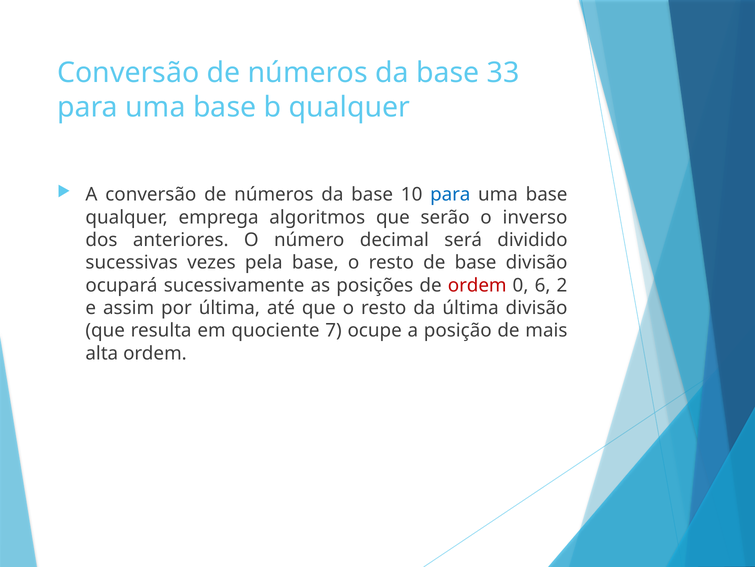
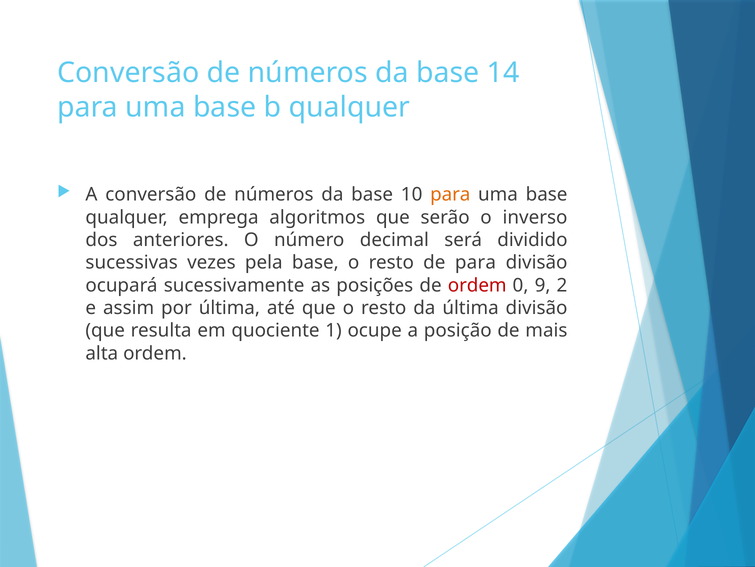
33: 33 -> 14 (503, 73)
para colour: blue -> orange (450, 194)
de base: base -> para (475, 262)
6: 6 -> 9 (543, 285)
7: 7 -> 1 (334, 330)
